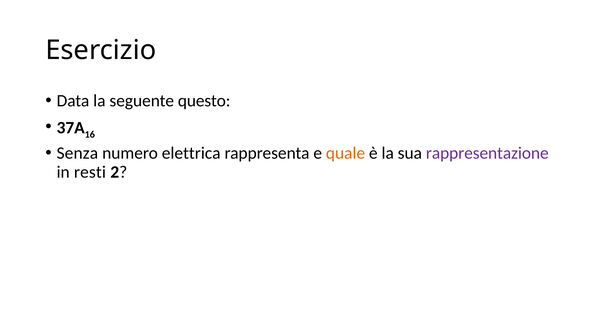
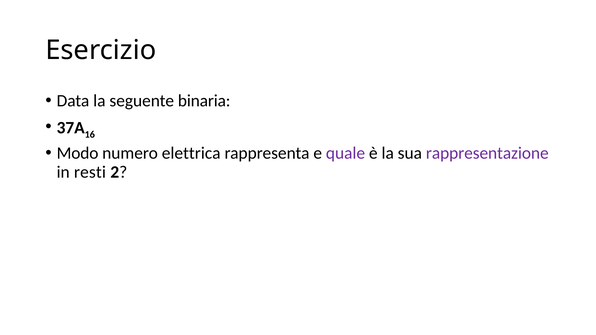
questo: questo -> binaria (204, 101)
Senza: Senza -> Modo (78, 153)
quale colour: orange -> purple (345, 153)
